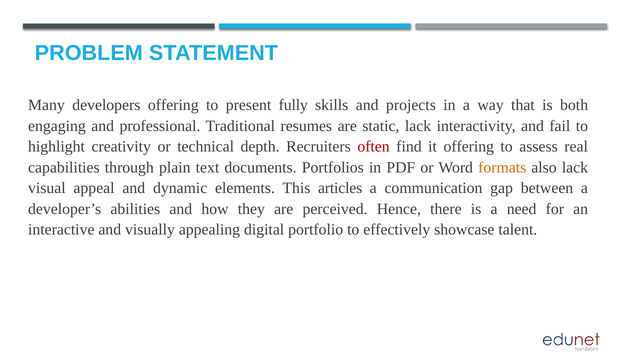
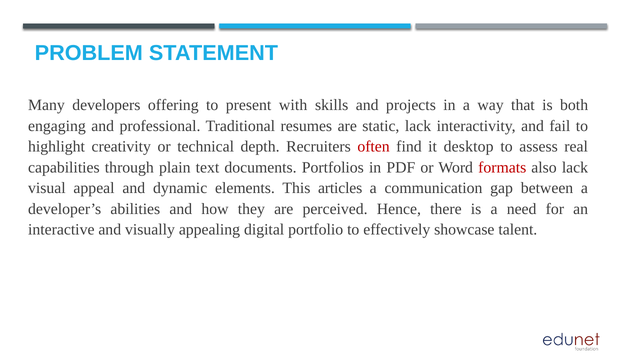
fully: fully -> with (293, 105)
it offering: offering -> desktop (469, 147)
formats colour: orange -> red (502, 168)
